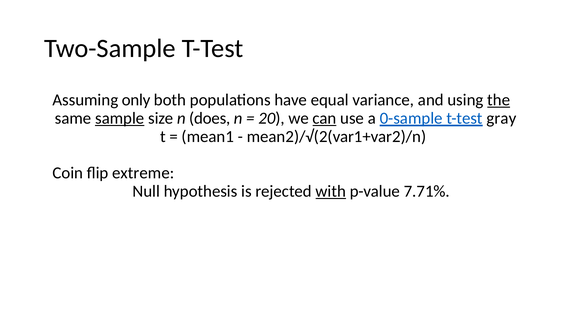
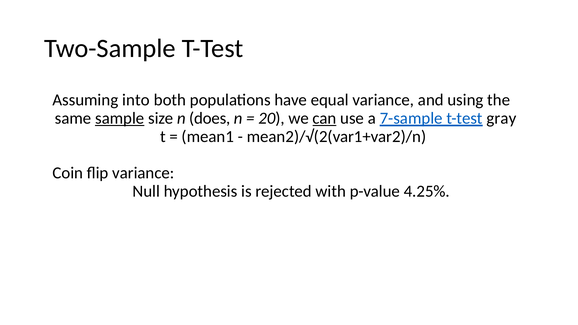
only: only -> into (136, 100)
the underline: present -> none (499, 100)
0-sample: 0-sample -> 7-sample (411, 118)
flip extreme: extreme -> variance (143, 173)
with underline: present -> none (331, 191)
7.71%: 7.71% -> 4.25% (427, 191)
